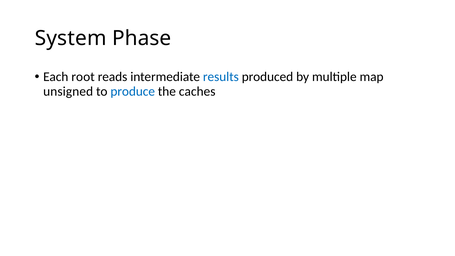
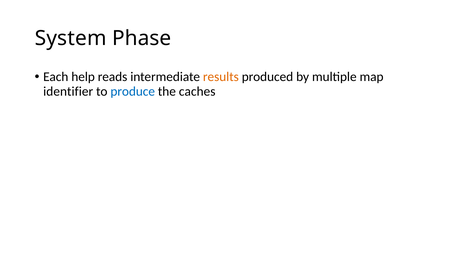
root: root -> help (83, 77)
results colour: blue -> orange (221, 77)
unsigned: unsigned -> identifier (68, 91)
